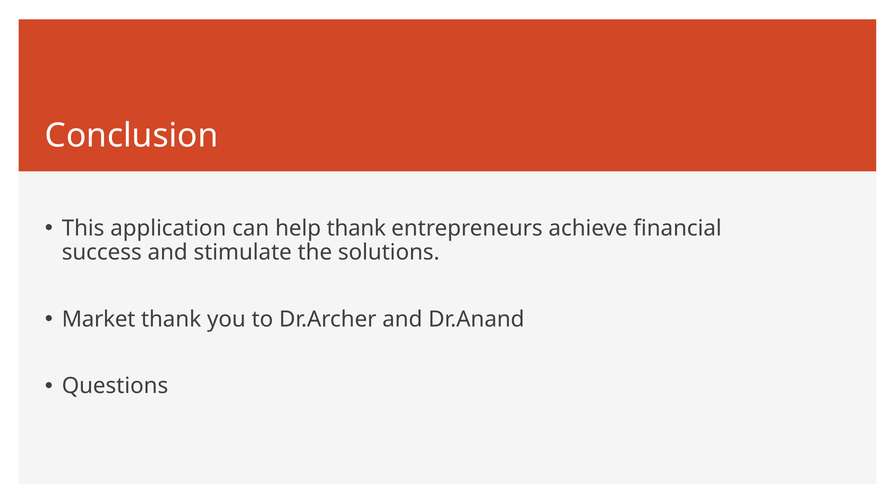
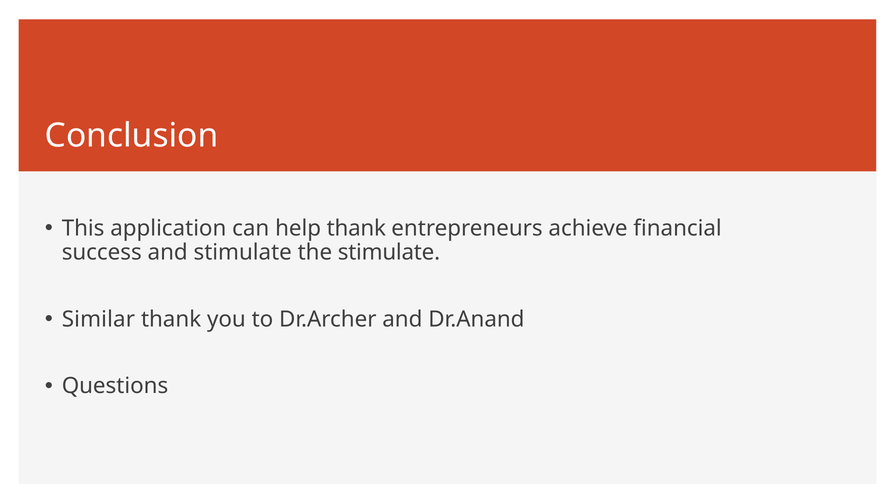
the solutions: solutions -> stimulate (389, 252)
Market: Market -> Similar (98, 319)
